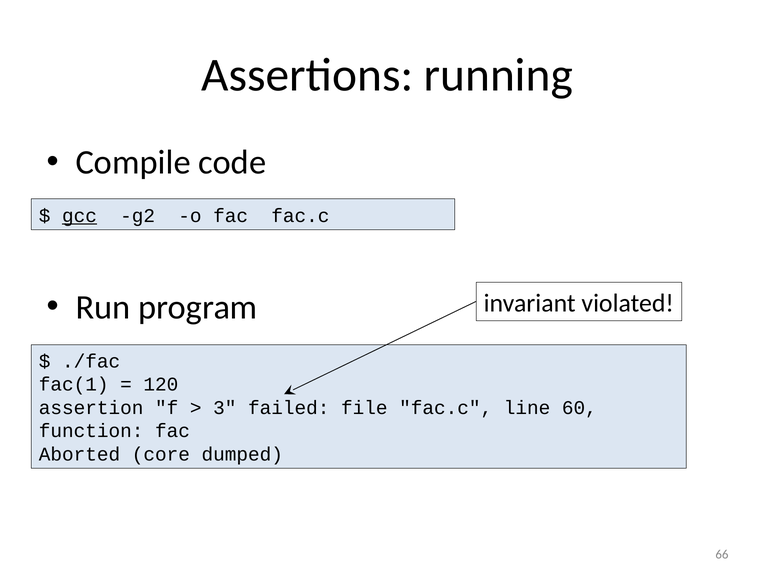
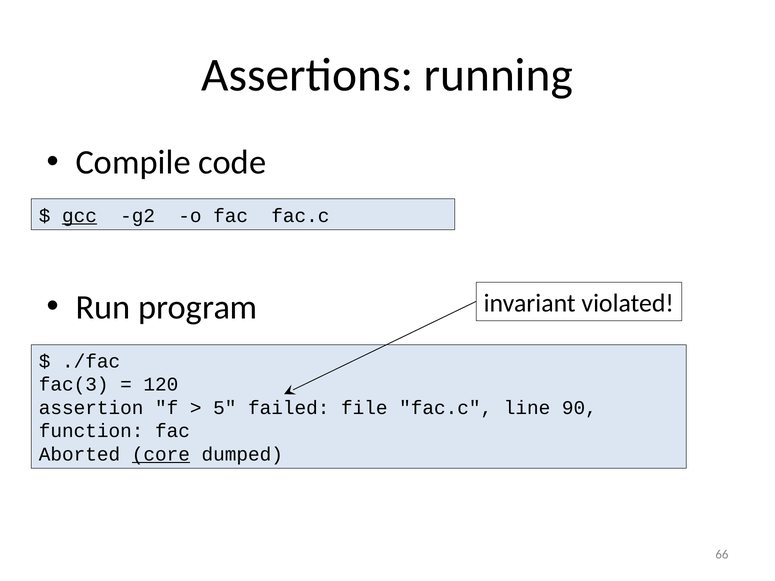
fac(1: fac(1 -> fac(3 (74, 385)
3: 3 -> 5 (225, 408)
60: 60 -> 90 (579, 408)
core underline: none -> present (161, 455)
